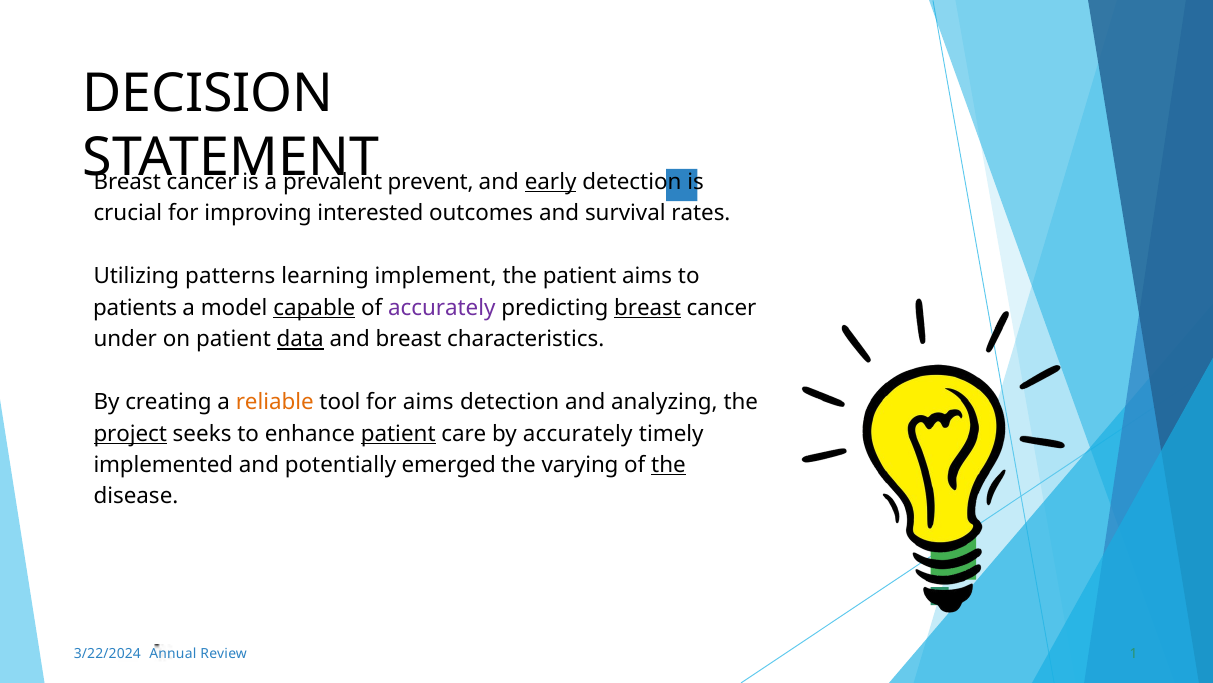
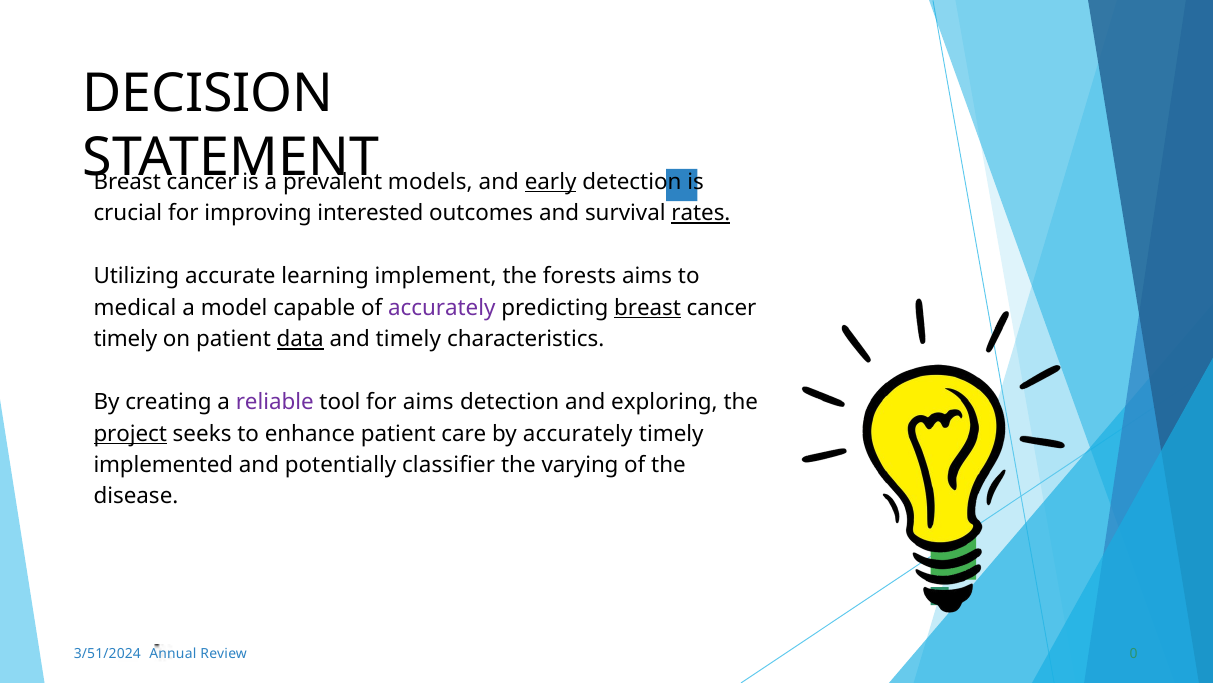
prevent: prevent -> models (430, 182)
rates underline: none -> present (701, 213)
patterns: patterns -> accurate (230, 276)
the patient: patient -> forests (580, 276)
patients: patients -> medical (135, 308)
capable underline: present -> none (314, 308)
under: under -> timely (125, 339)
and breast: breast -> timely (408, 339)
reliable colour: orange -> purple (275, 402)
analyzing: analyzing -> exploring (664, 402)
patient underline: present -> none (398, 433)
emerged: emerged -> classifier (449, 465)
the underline: present -> none (669, 465)
3/22/2024: 3/22/2024 -> 3/51/2024 (107, 653)
1: 1 -> 0 (1134, 653)
